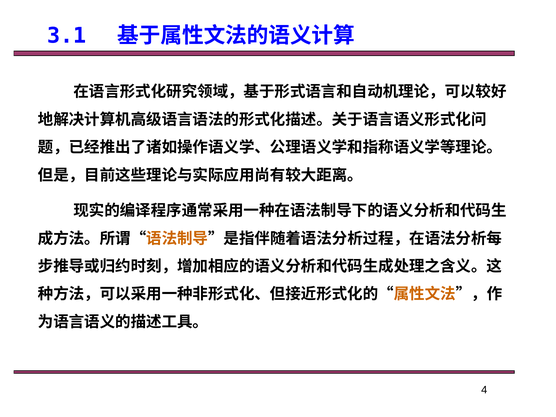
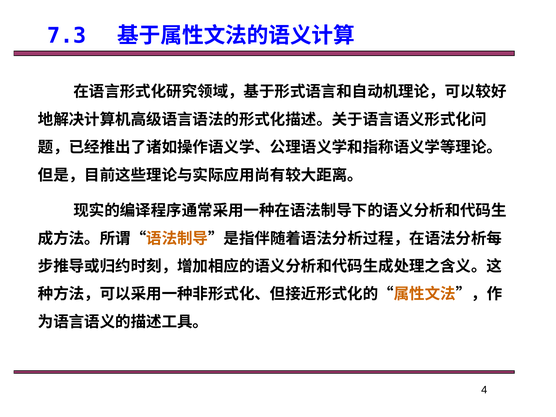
3.1: 3.1 -> 7.3 (67, 36)
